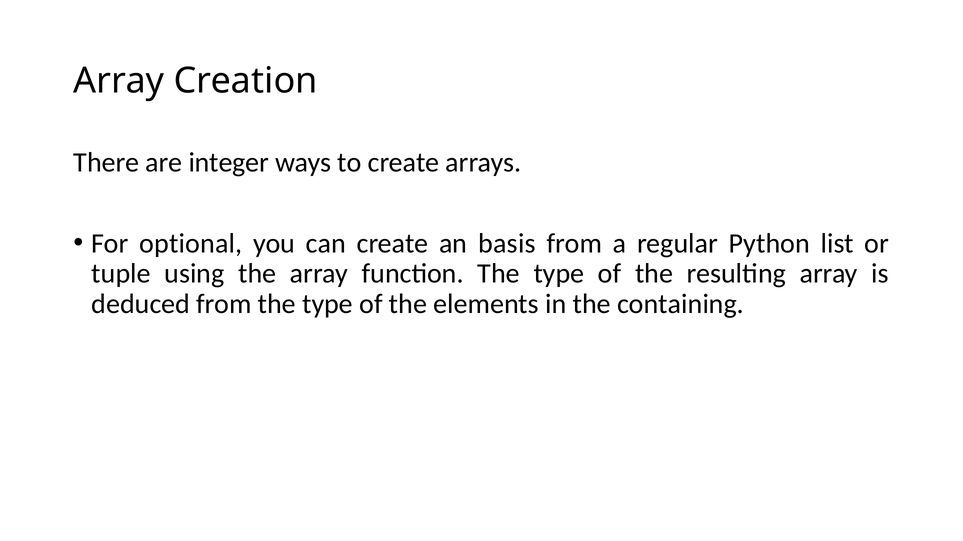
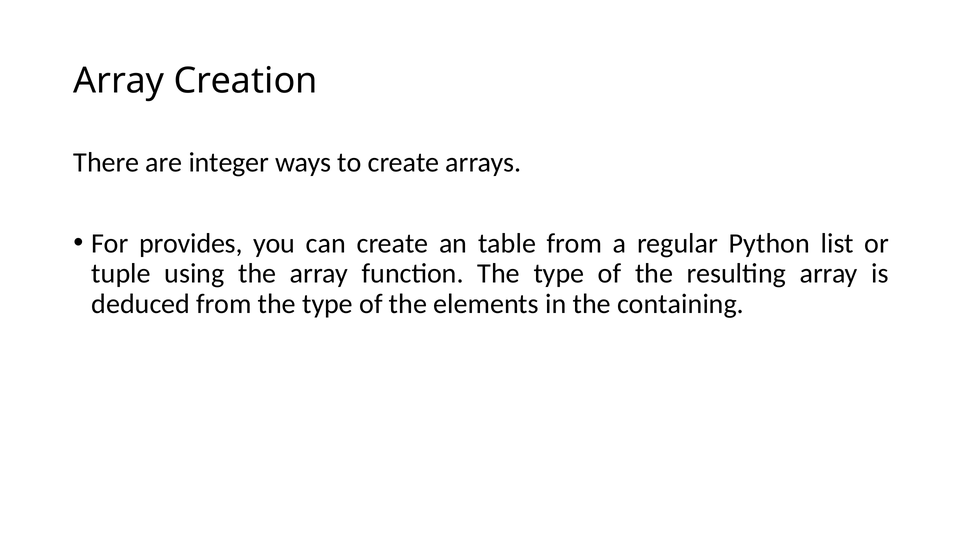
optional: optional -> provides (191, 244)
basis: basis -> table (507, 244)
